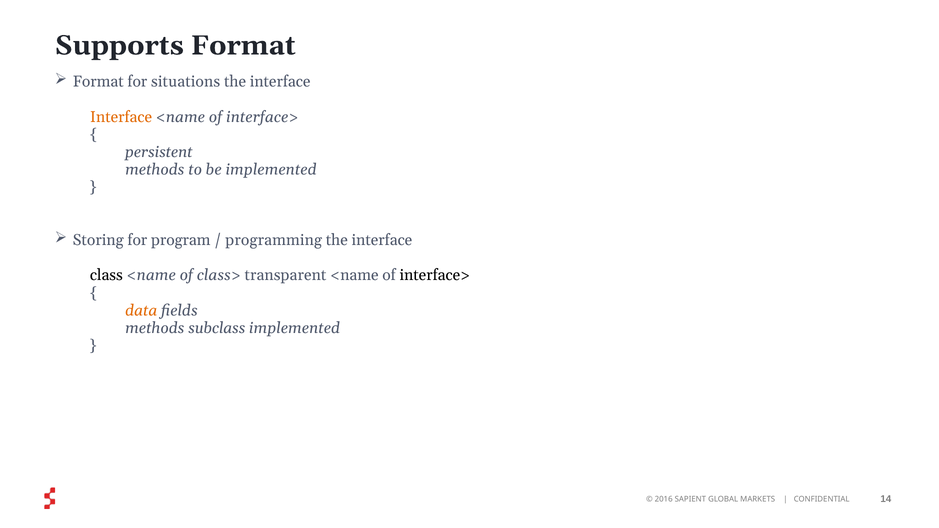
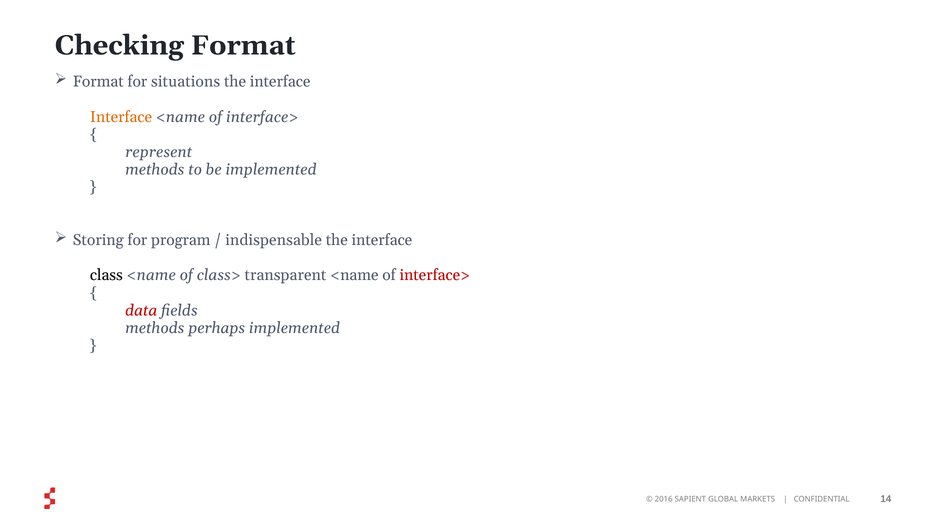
Supports: Supports -> Checking (119, 45)
persistent: persistent -> represent (159, 152)
programming: programming -> indispensable (274, 240)
interface> colour: black -> red (435, 275)
data colour: orange -> red (141, 311)
subclass: subclass -> perhaps (217, 328)
